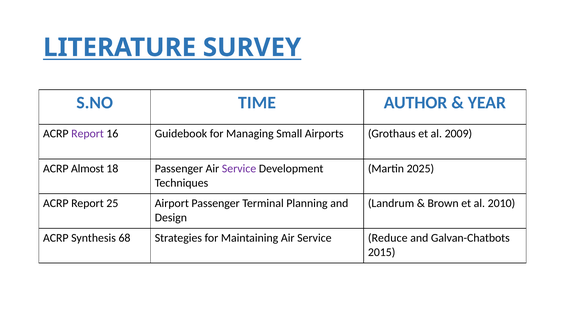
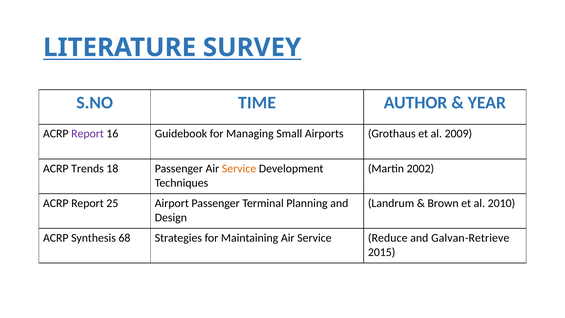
Almost: Almost -> Trends (88, 168)
Service colour: purple -> orange (239, 168)
2025: 2025 -> 2002 (420, 168)
Galvan-Chatbots: Galvan-Chatbots -> Galvan-Retrieve (470, 238)
